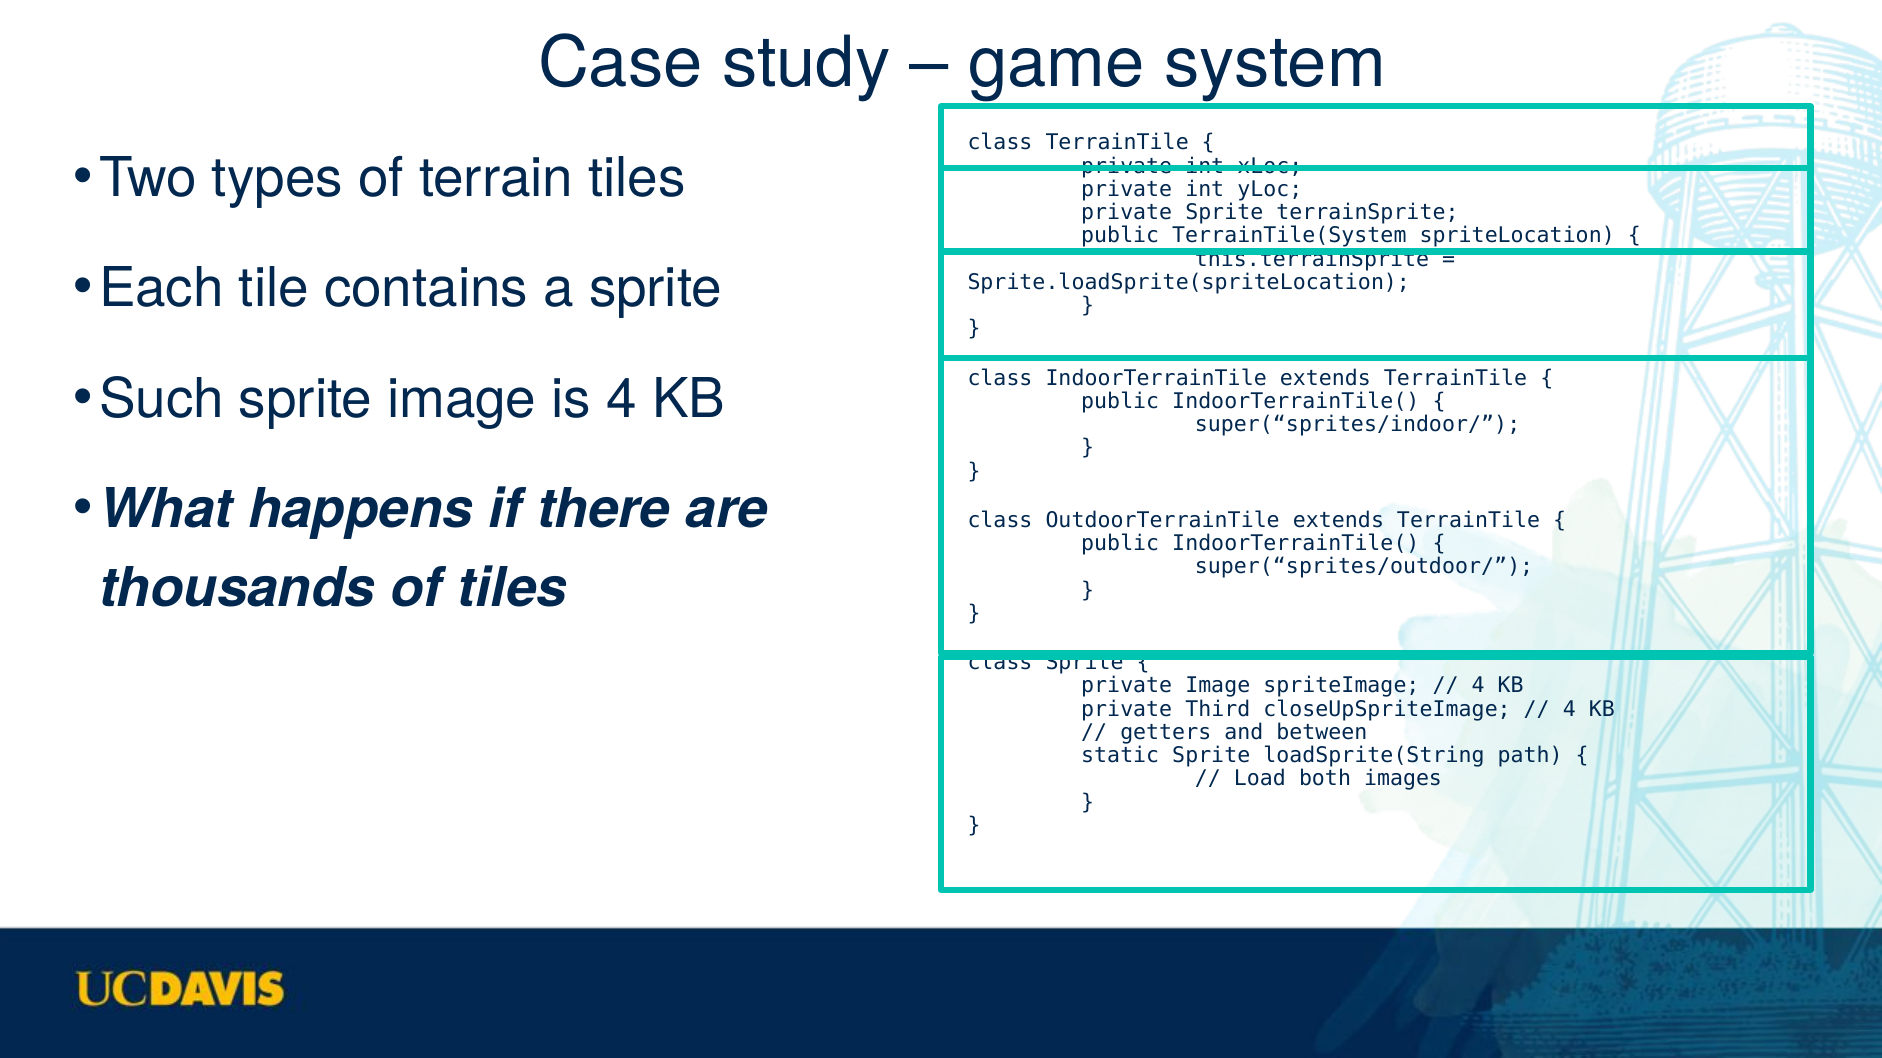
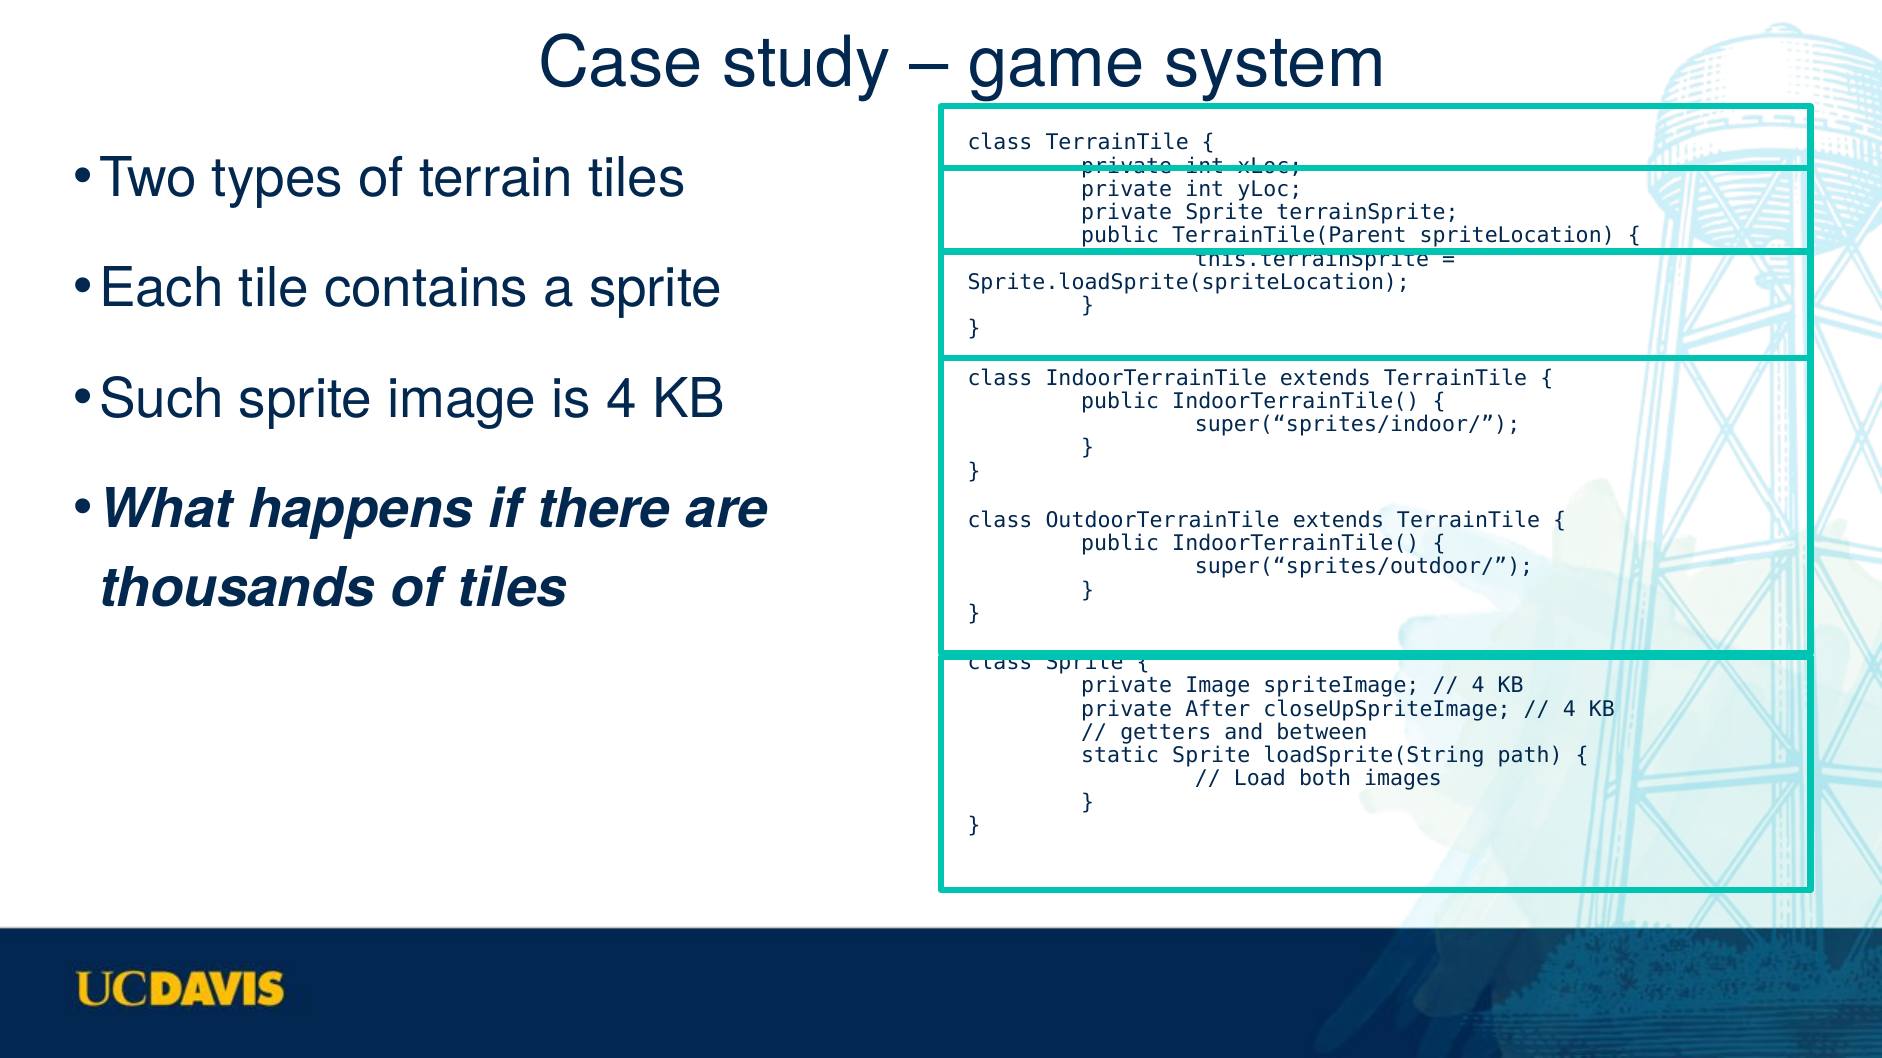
TerrainTile(System: TerrainTile(System -> TerrainTile(Parent (1289, 236)
Third: Third -> After (1218, 709)
